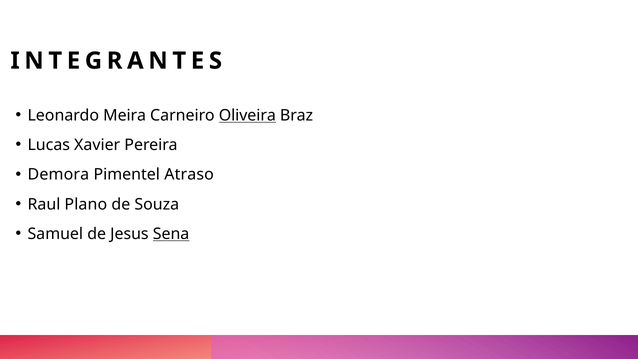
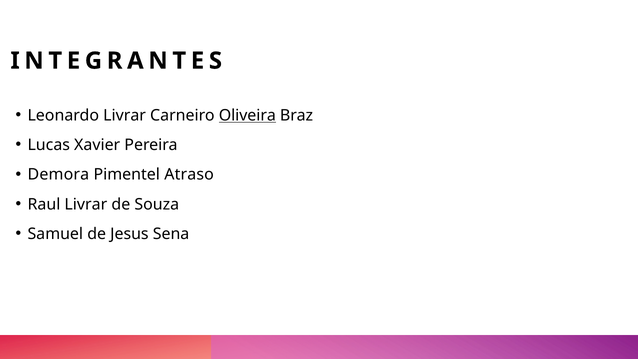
Leonardo Meira: Meira -> Livrar (125, 115)
Raul Plano: Plano -> Livrar (86, 204)
Sena underline: present -> none (171, 234)
